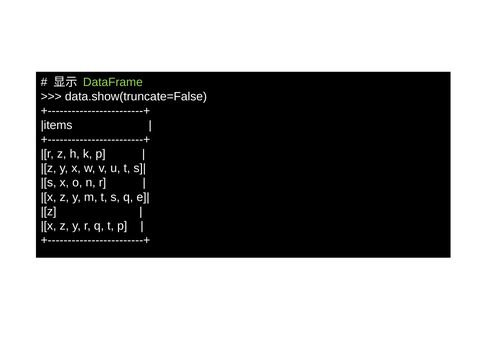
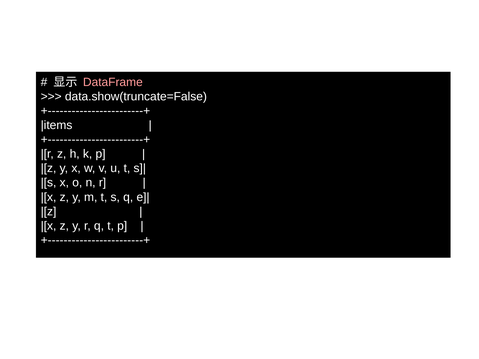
DataFrame colour: light green -> pink (113, 82)
